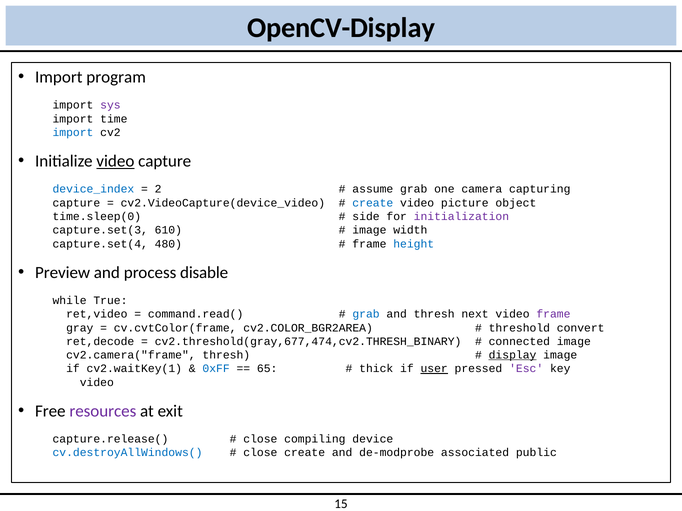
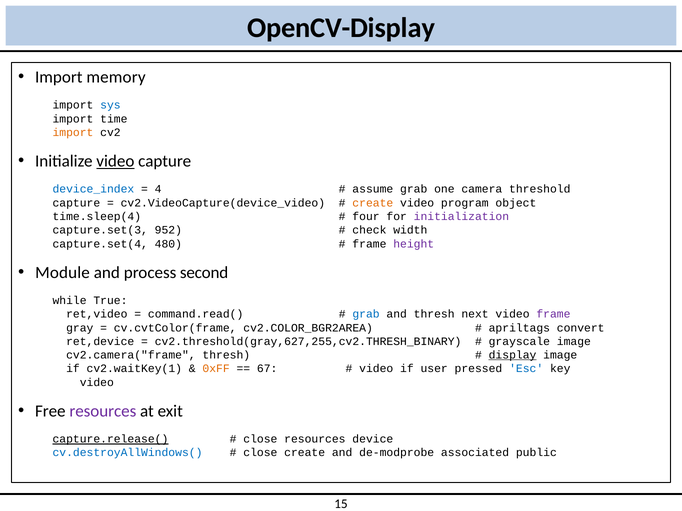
program: program -> memory (116, 77)
sys colour: purple -> blue (110, 105)
import colour: blue -> orange (73, 133)
2: 2 -> 4 (158, 189)
capturing: capturing -> threshold (540, 189)
create colour: blue -> orange (373, 203)
picture: picture -> program (465, 203)
time.sleep(0: time.sleep(0 -> time.sleep(4 (97, 217)
side: side -> four (366, 217)
610: 610 -> 952 (168, 230)
image: image -> check (369, 230)
height colour: blue -> purple (414, 244)
Preview: Preview -> Module (62, 273)
disable: disable -> second (204, 273)
threshold: threshold -> apriltags (519, 328)
ret,decode: ret,decode -> ret,device (100, 342)
cv2.threshold(gray,677,474,cv2.THRESH_BINARY: cv2.threshold(gray,677,474,cv2.THRESH_BINARY -> cv2.threshold(gray,627,255,cv2.THRESH_BINARY (308, 342)
connected: connected -> grayscale (519, 342)
0xFF colour: blue -> orange (216, 369)
65: 65 -> 67 (267, 369)
thick: thick -> video (376, 369)
user underline: present -> none (434, 369)
Esc colour: purple -> blue (526, 369)
capture.release( underline: none -> present (110, 439)
close compiling: compiling -> resources (315, 439)
